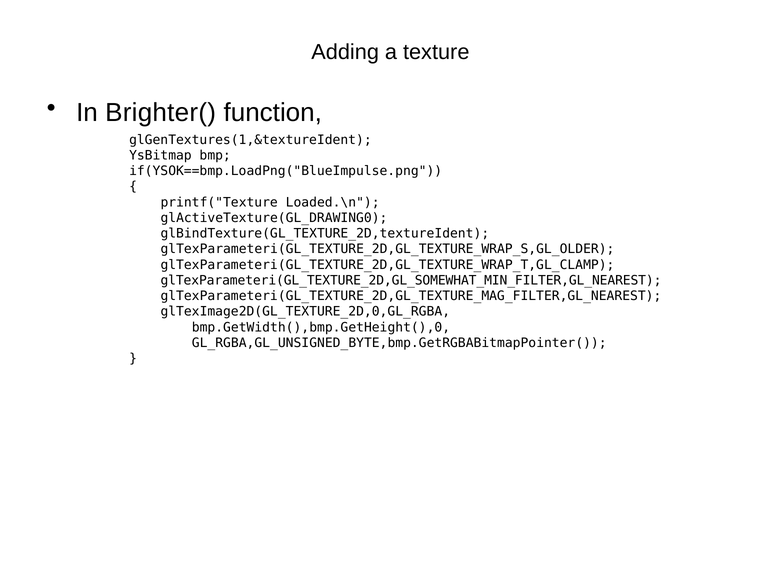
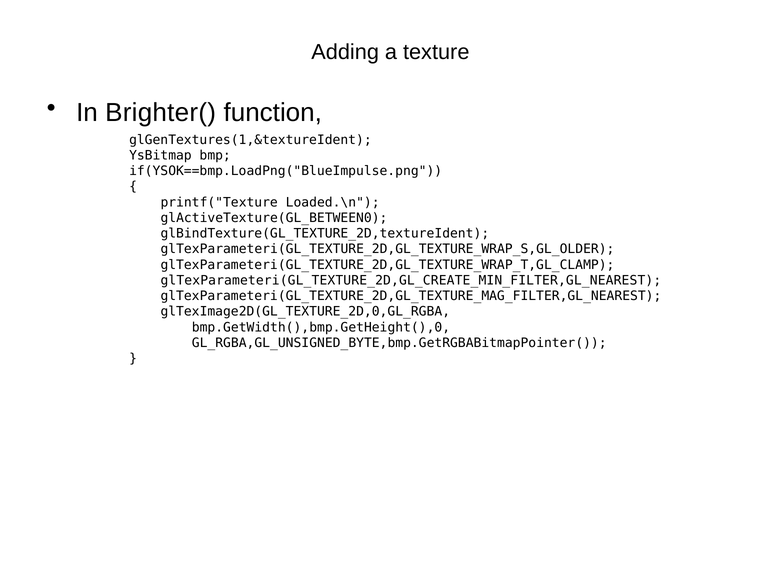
glActiveTexture(GL_DRAWING0: glActiveTexture(GL_DRAWING0 -> glActiveTexture(GL_BETWEEN0 (274, 218)
glTexParameteri(GL_TEXTURE_2D,GL_SOMEWHAT_MIN_FILTER,GL_NEAREST: glTexParameteri(GL_TEXTURE_2D,GL_SOMEWHAT_MIN_FILTER,GL_NEAREST -> glTexParameteri(GL_TEXTURE_2D,GL_CREATE_MIN_FILTER,GL_NEAREST (411, 280)
